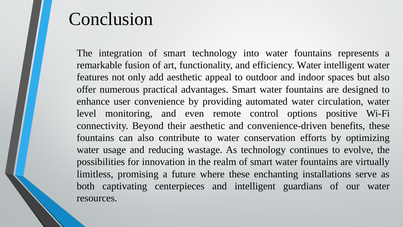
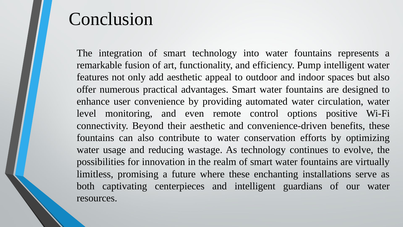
efficiency Water: Water -> Pump (309, 65)
